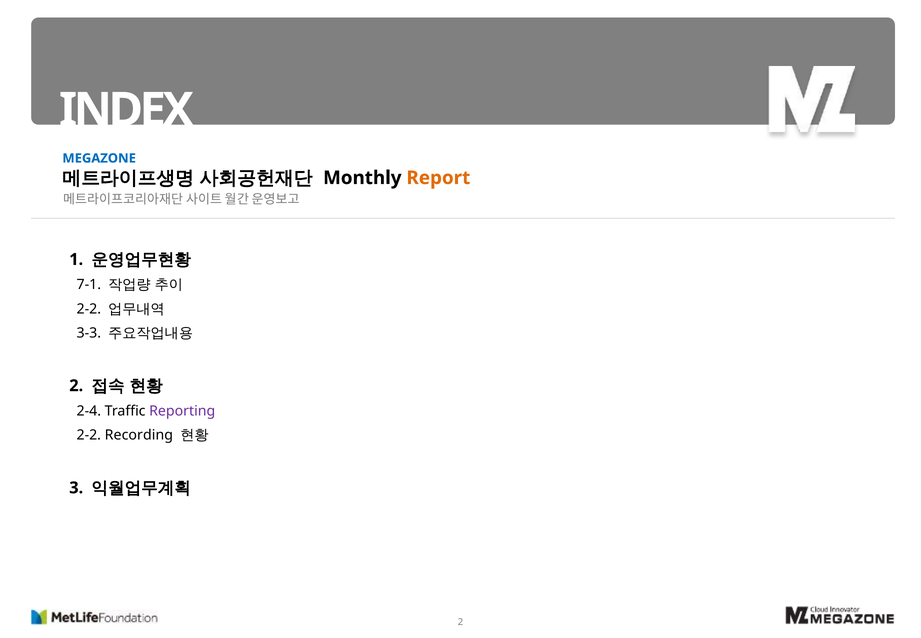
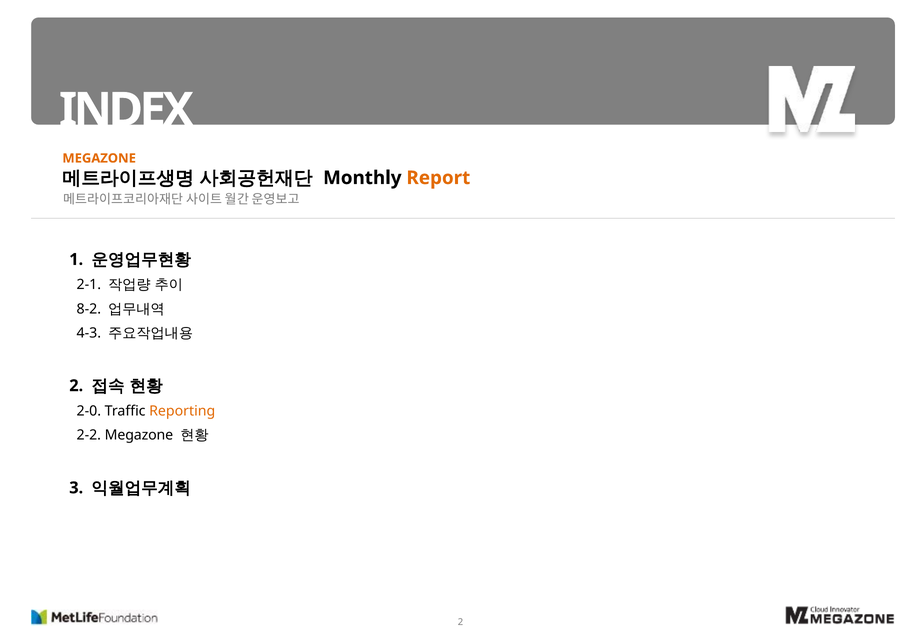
MEGAZONE colour: blue -> orange (99, 158)
7-1: 7-1 -> 2-1 (89, 285)
2-2: 2-2 -> 8-2 (89, 309)
3-3: 3-3 -> 4-3 (89, 333)
2-4: 2-4 -> 2-0 (89, 411)
Reporting colour: purple -> orange (182, 411)
2-2 Recording: Recording -> Megazone (139, 435)
